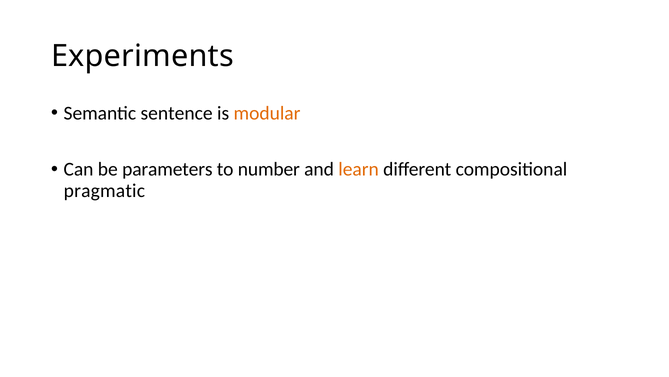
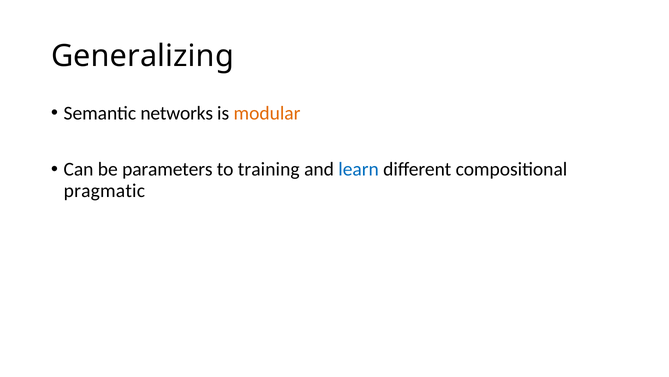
Experiments: Experiments -> Generalizing (142, 56)
sentence: sentence -> networks (177, 113)
number: number -> training (269, 169)
learn colour: orange -> blue (359, 169)
